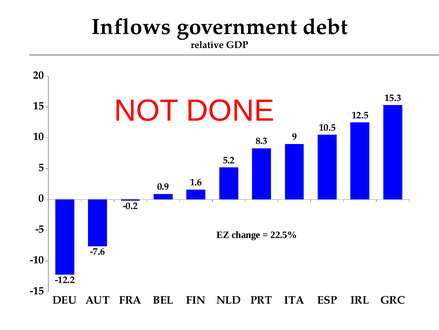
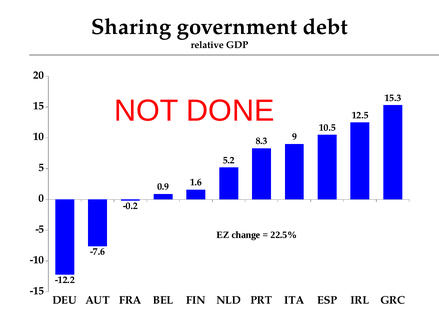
Inflows: Inflows -> Sharing (131, 27)
